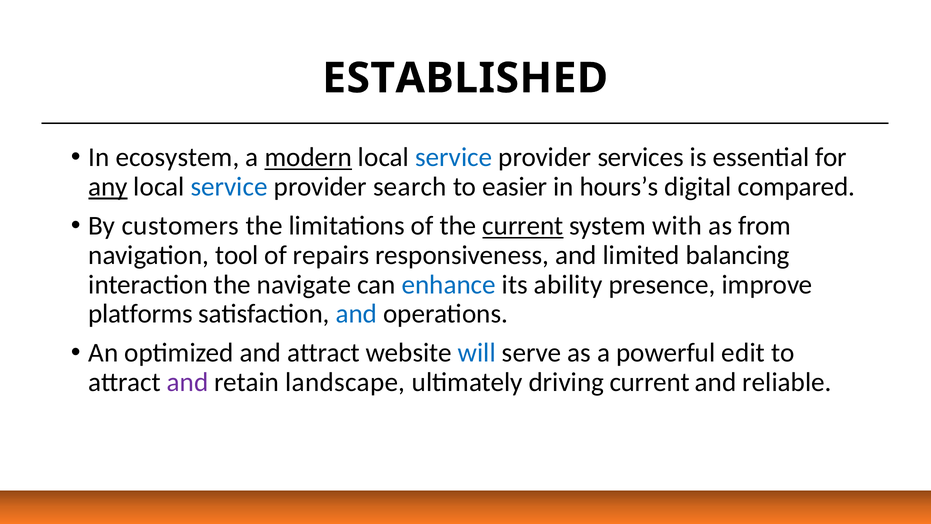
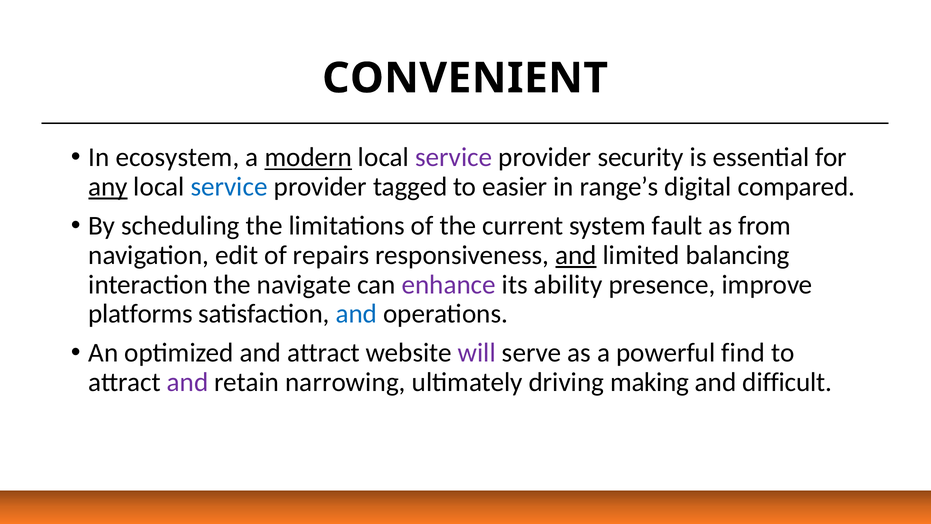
ESTABLISHED: ESTABLISHED -> CONVENIENT (465, 78)
service colour: blue -> purple (454, 157)
services: services -> security (641, 157)
search: search -> tagged (410, 187)
hours’s: hours’s -> range’s (619, 187)
customers: customers -> scheduling (180, 226)
current underline: present -> none (523, 226)
with: with -> fault (677, 226)
tool: tool -> edit (237, 255)
and underline: none -> present (576, 255)
enhance colour: blue -> purple (449, 284)
will colour: blue -> purple (477, 353)
edit: edit -> find (743, 353)
landscape: landscape -> narrowing (345, 382)
driving current: current -> making (650, 382)
reliable: reliable -> difficult (787, 382)
